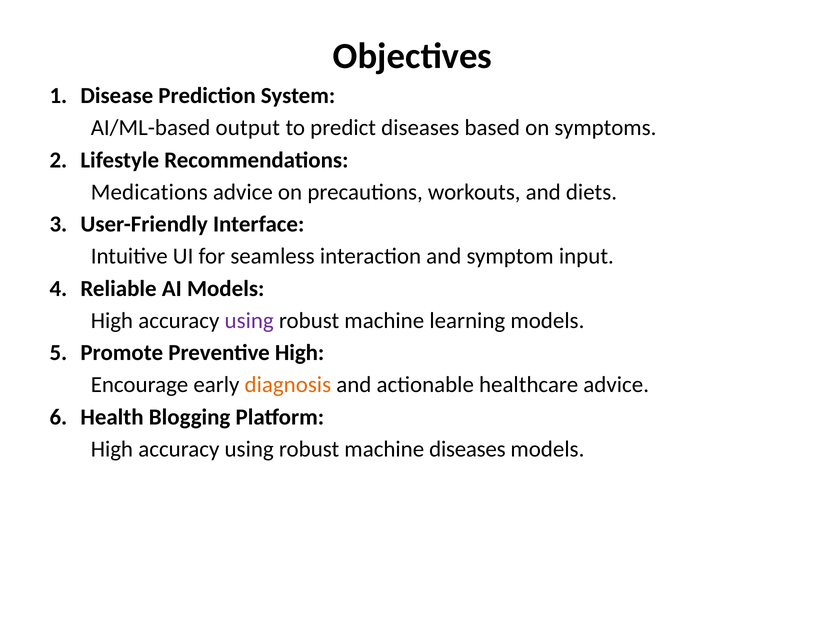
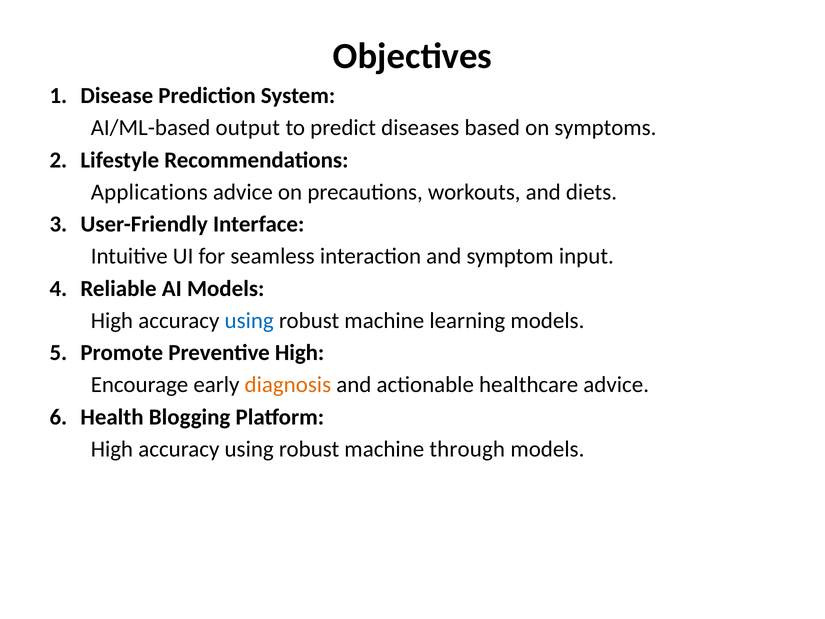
Medications: Medications -> Applications (149, 192)
using colour: purple -> blue (249, 321)
machine diseases: diseases -> through (467, 449)
